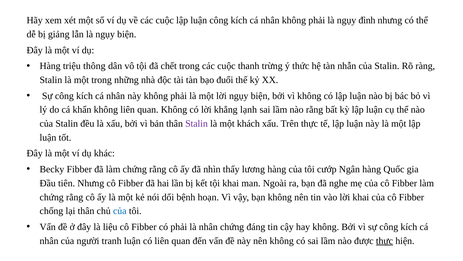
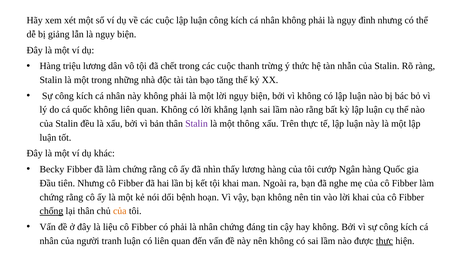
triệu thông: thông -> lương (94, 66)
đuổi: đuổi -> tăng (225, 80)
cá khẩn: khẩn -> quốc (82, 110)
khách: khách -> thông (248, 123)
chống underline: none -> present (51, 211)
của colour: blue -> orange (120, 211)
